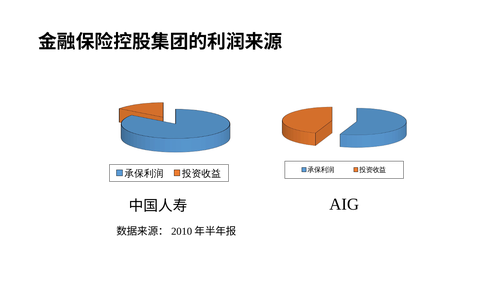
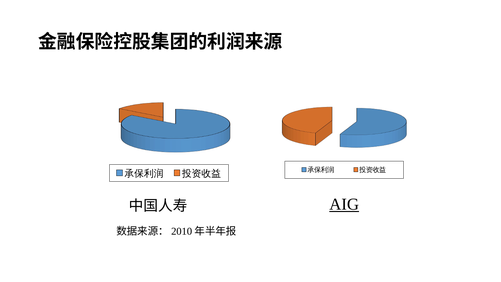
AIG underline: none -> present (344, 204)
